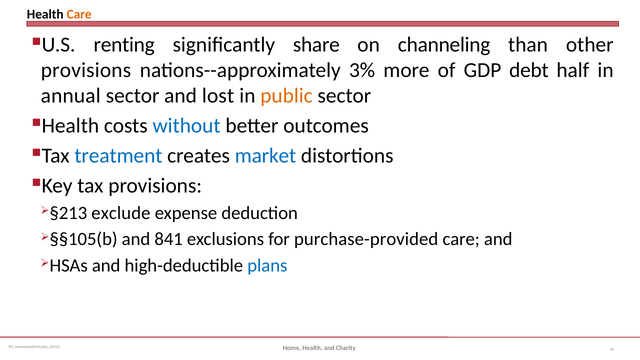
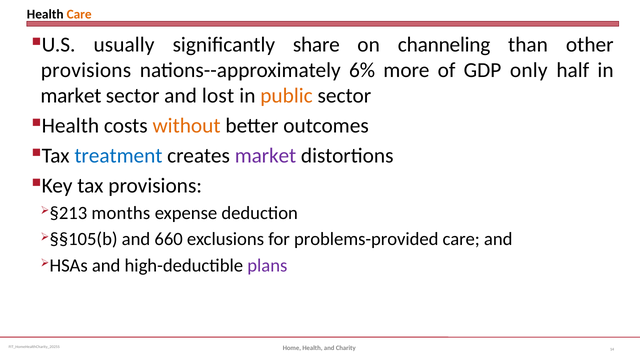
renting: renting -> usually (124, 45)
3%: 3% -> 6% (362, 70)
debt: debt -> only (529, 70)
annual: annual -> market (71, 96)
without colour: blue -> orange (187, 126)
market colour: blue -> purple (265, 156)
exclude: exclude -> months (121, 213)
841: 841 -> 660 (169, 239)
purchase-provided: purchase-provided -> problems-provided (366, 239)
plans colour: blue -> purple (267, 265)
